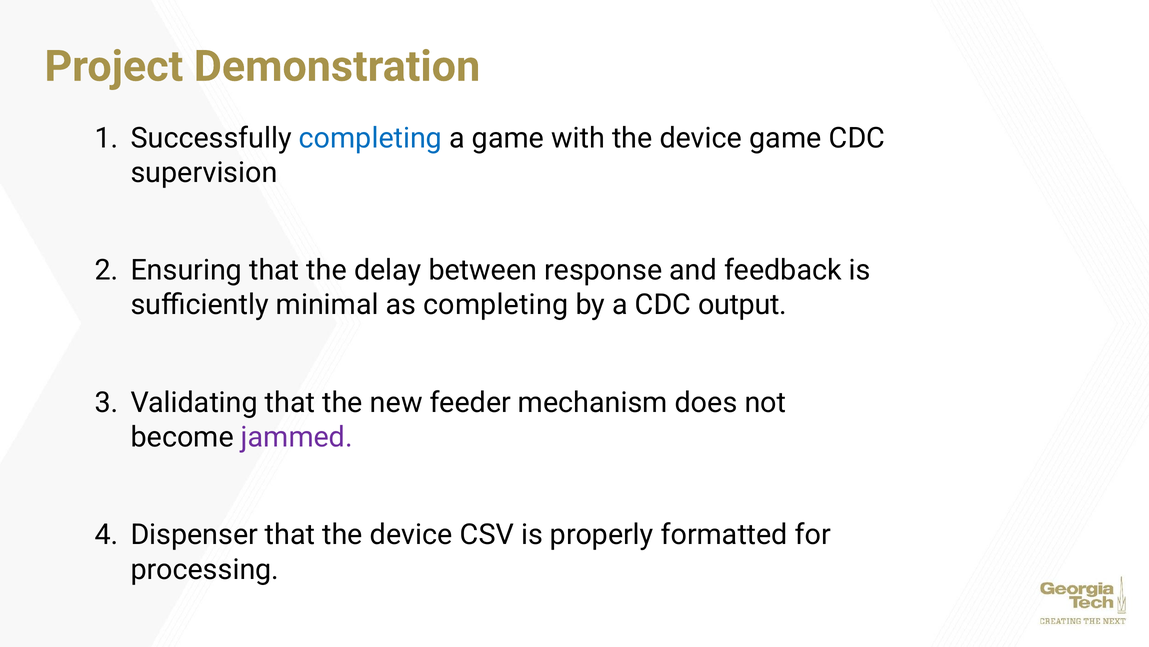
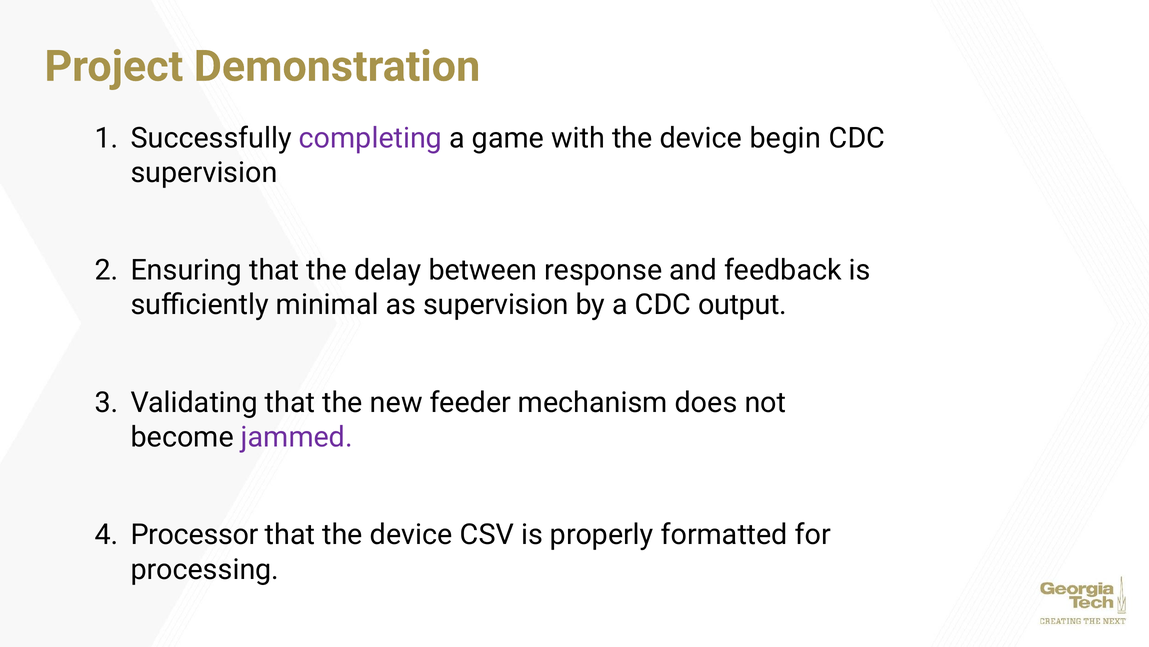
completing colour: blue -> purple (370, 138)
device game: game -> begin (785, 138)
as completing: completing -> supervision (496, 305)
Dispenser: Dispenser -> Processor (194, 534)
